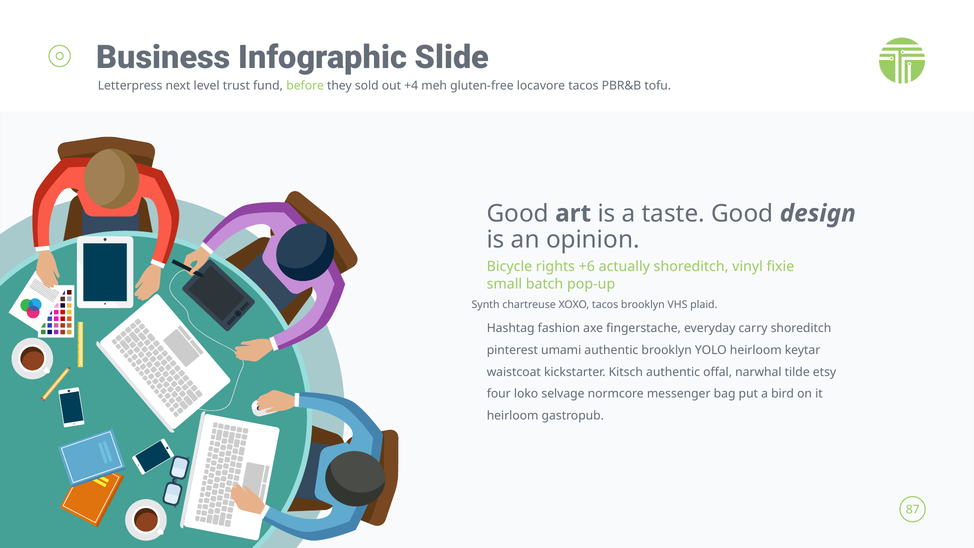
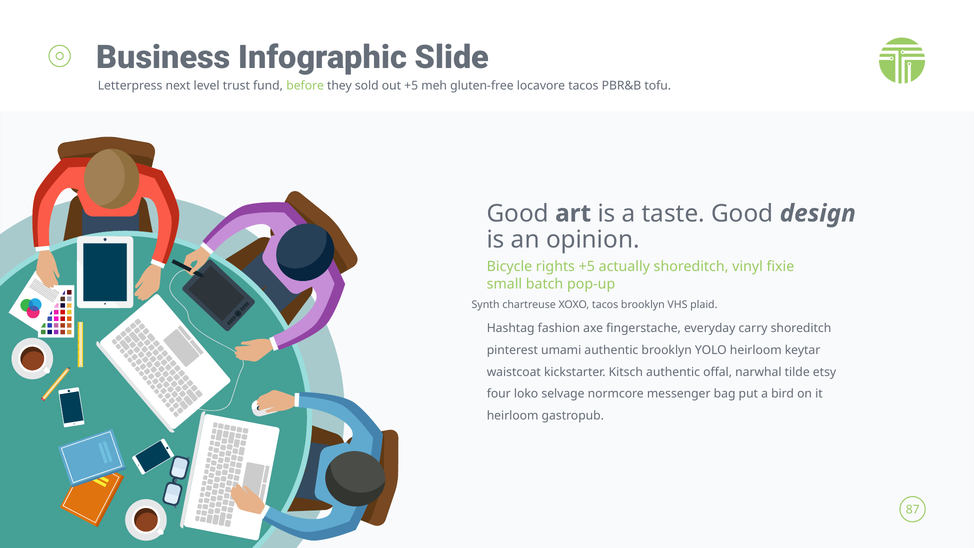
out +4: +4 -> +5 (411, 85)
rights +6: +6 -> +5 (587, 267)
